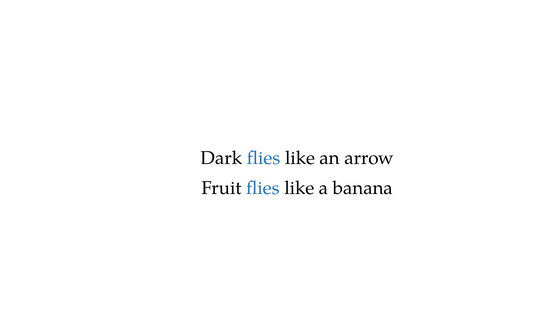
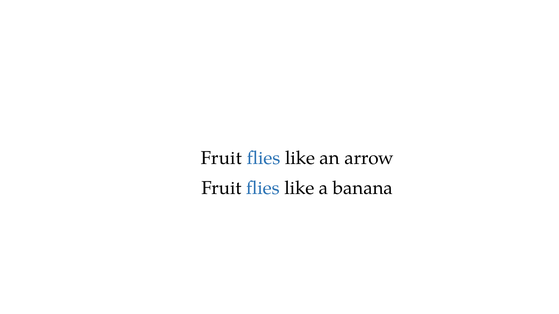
Dark: Dark -> Fruit (221, 158)
